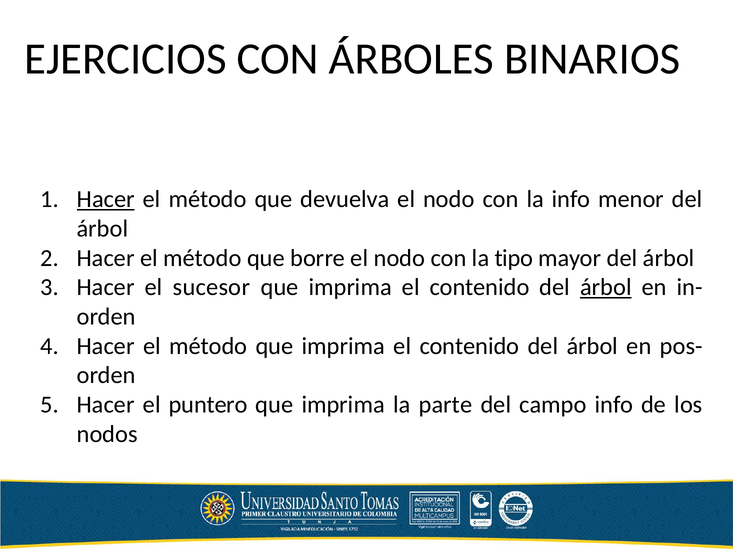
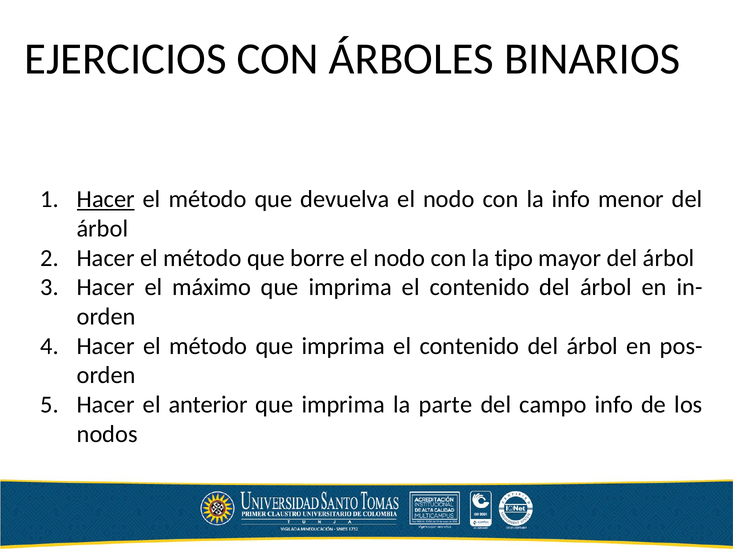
sucesor: sucesor -> máximo (212, 287)
árbol underline: present -> none (606, 287)
puntero: puntero -> anterior (208, 404)
